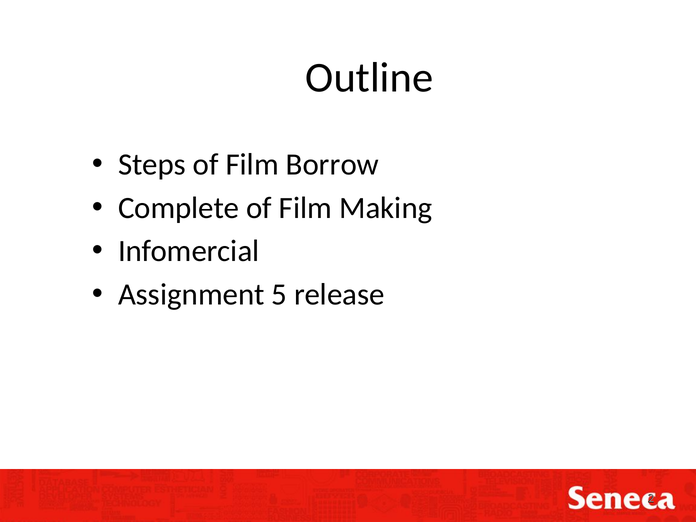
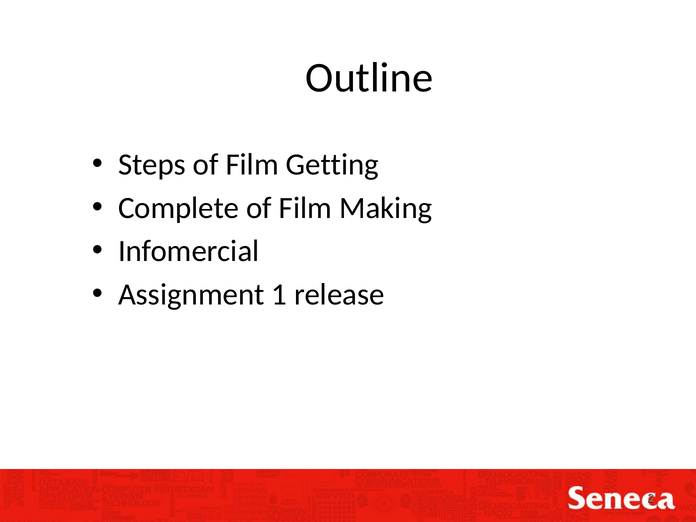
Borrow: Borrow -> Getting (332, 165)
5: 5 -> 1 (279, 295)
